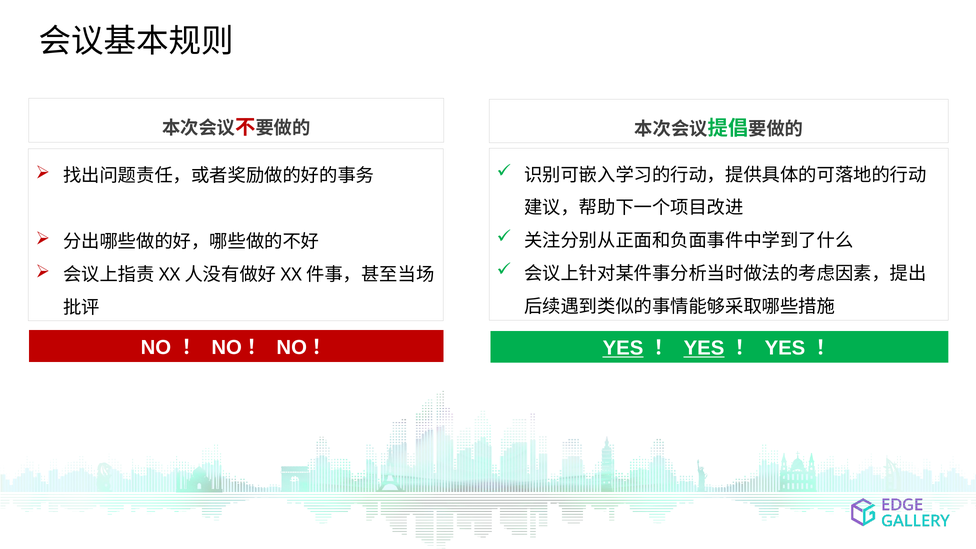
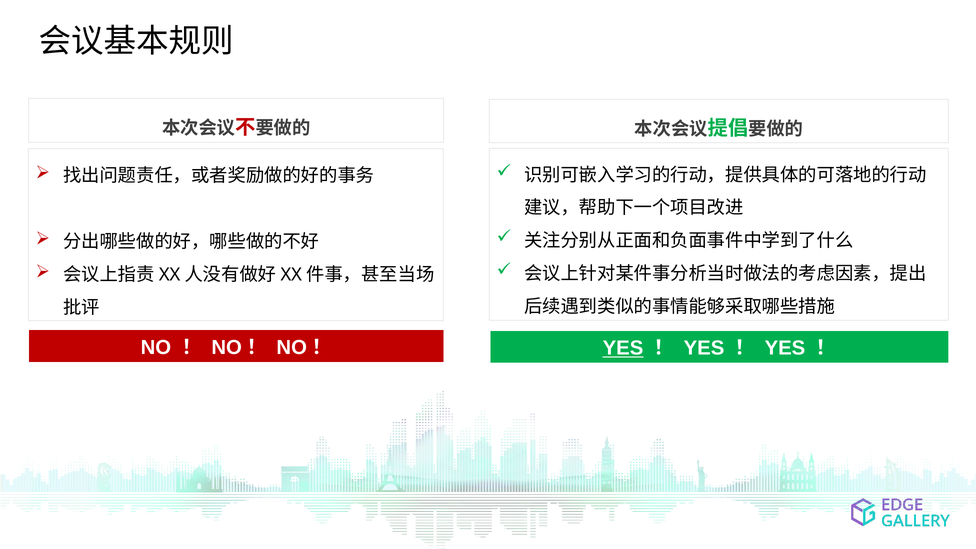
YES underline: present -> none (704, 348)
